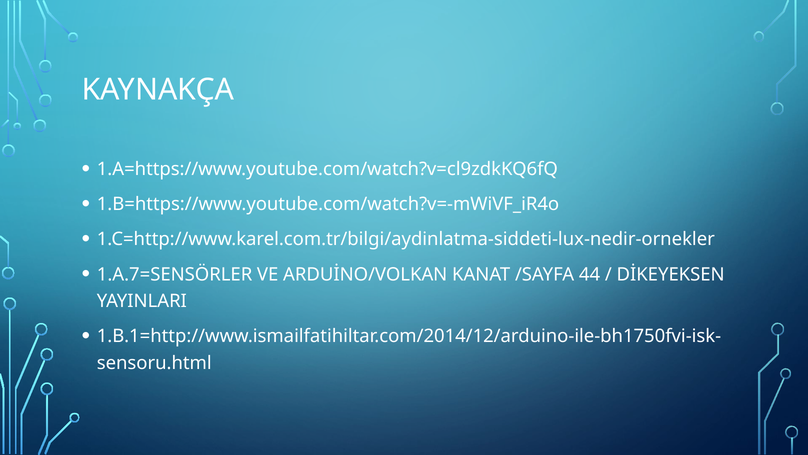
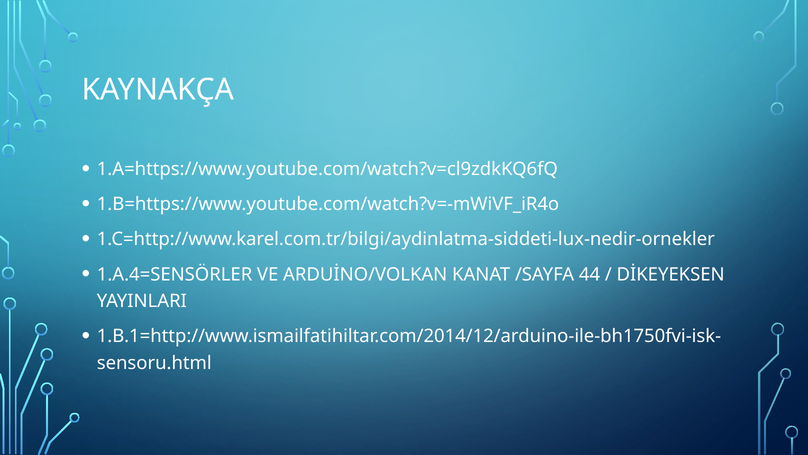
1.A.7=SENSÖRLER: 1.A.7=SENSÖRLER -> 1.A.4=SENSÖRLER (175, 274)
